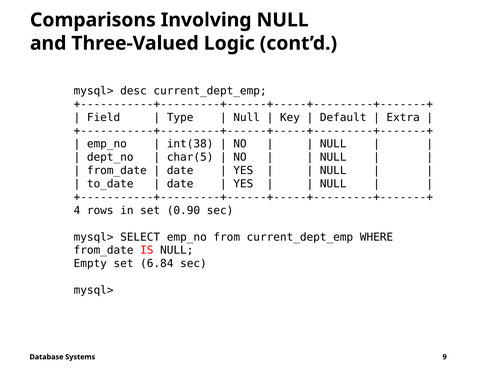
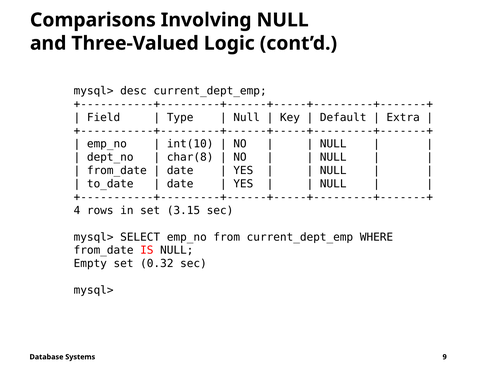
int(38: int(38 -> int(10 (190, 144)
char(5: char(5 -> char(8 (190, 157)
0.90: 0.90 -> 3.15 (183, 211)
6.84: 6.84 -> 0.32 (157, 264)
